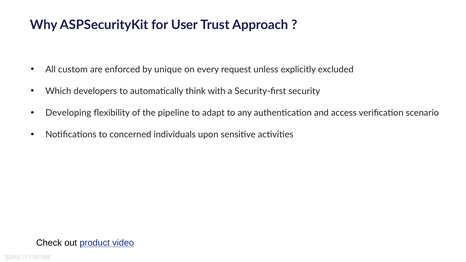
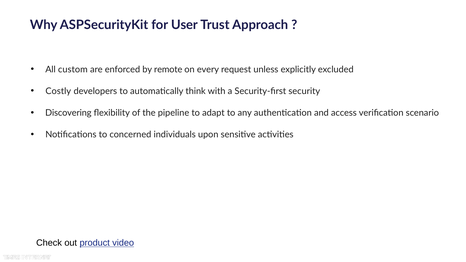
unique: unique -> remote (168, 69)
Which: Which -> Costly (58, 91)
Developing: Developing -> Discovering (68, 113)
